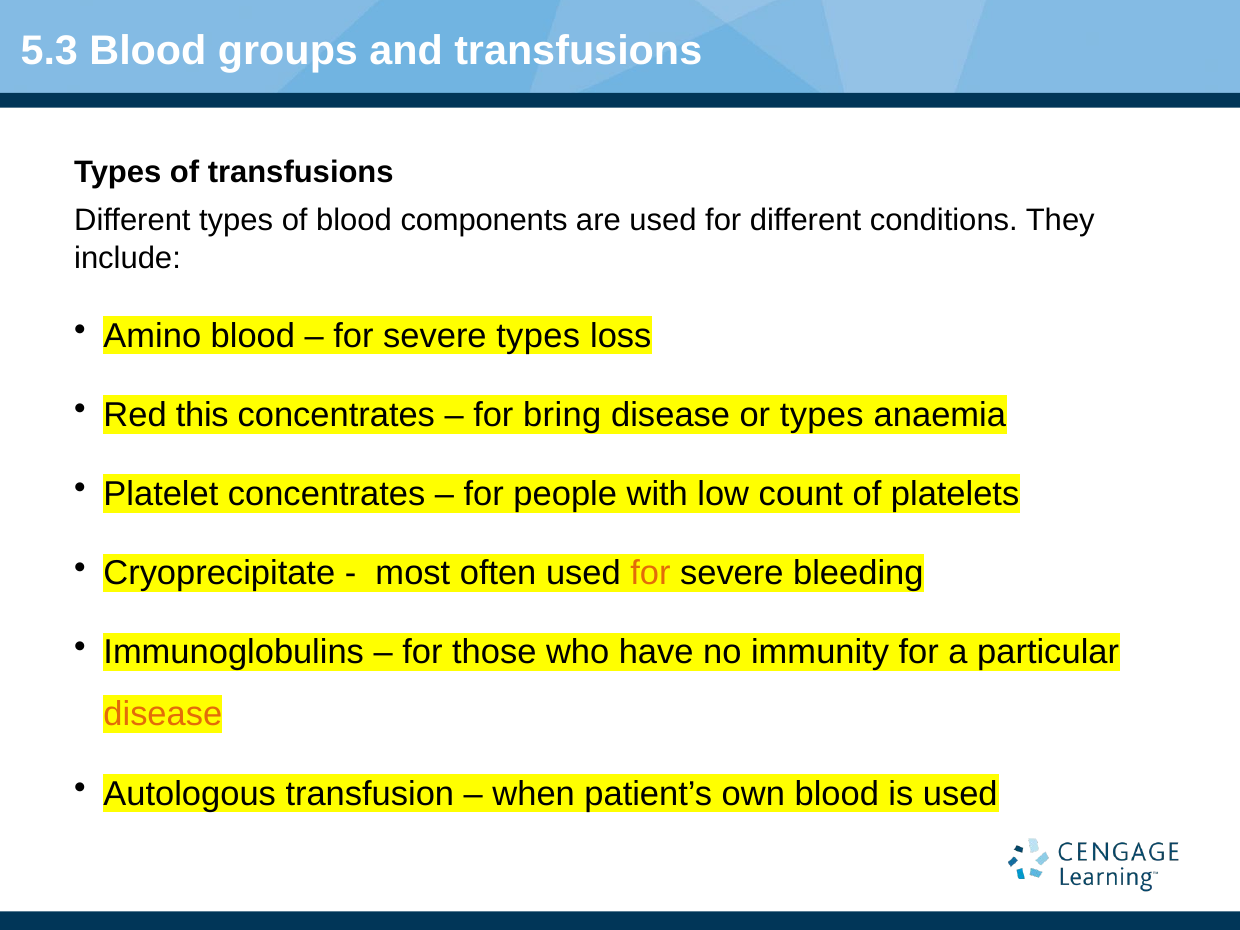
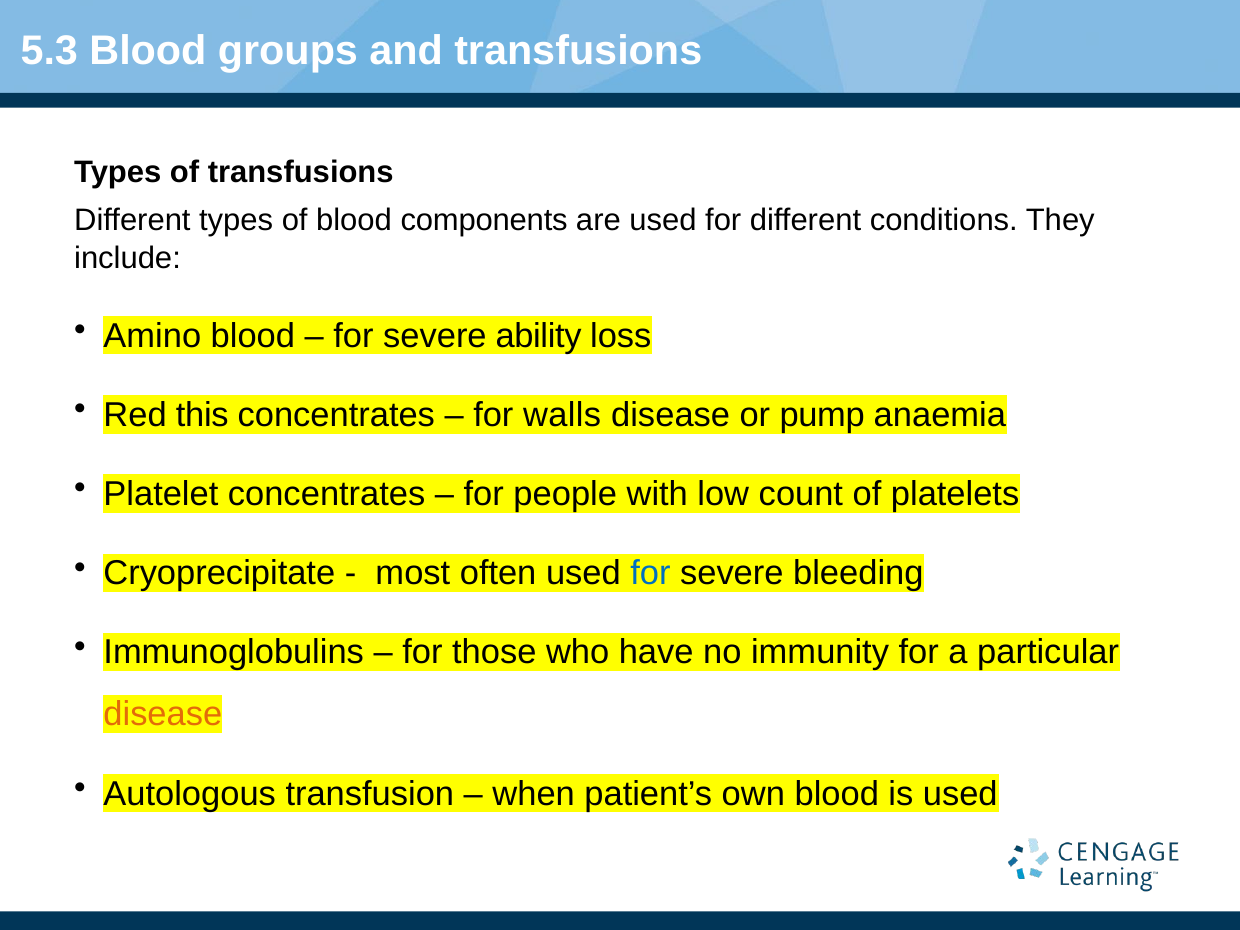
severe types: types -> ability (539, 336)
bring: bring -> walls (562, 415)
or types: types -> pump (822, 415)
for colour: orange -> blue (650, 573)
